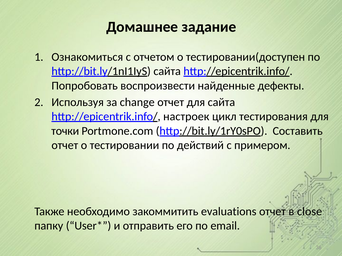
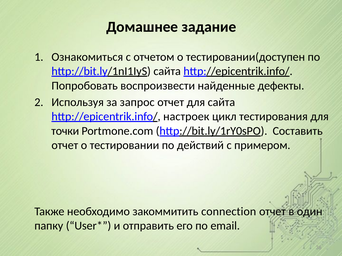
change: change -> запрос (137, 102)
evaluations: evaluations -> connection (229, 212)
close: close -> один (310, 212)
